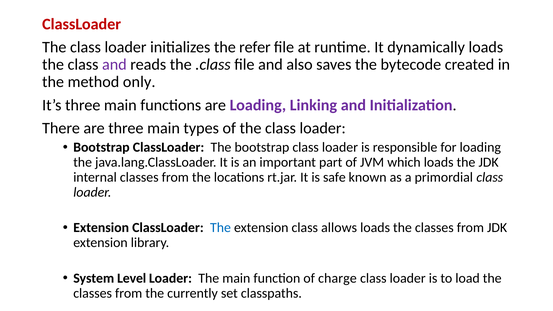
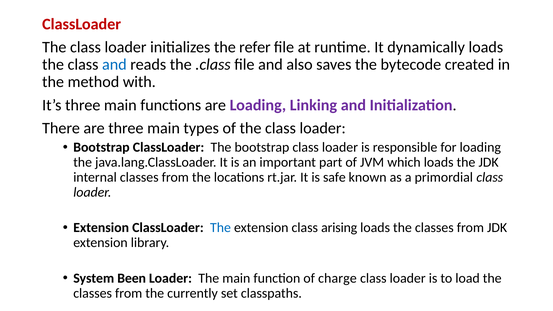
and colour: purple -> blue (114, 65)
only: only -> with (139, 82)
allows: allows -> arising (339, 228)
Level: Level -> Been (132, 278)
